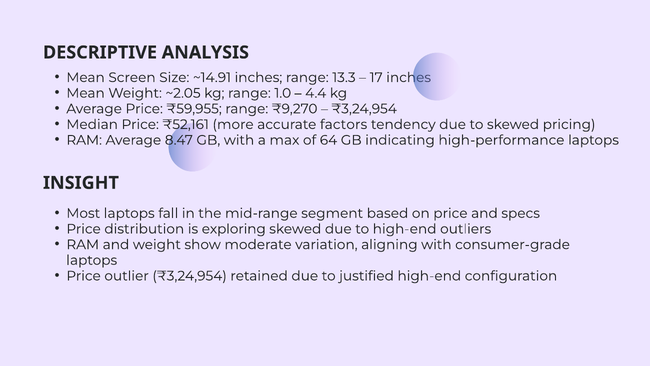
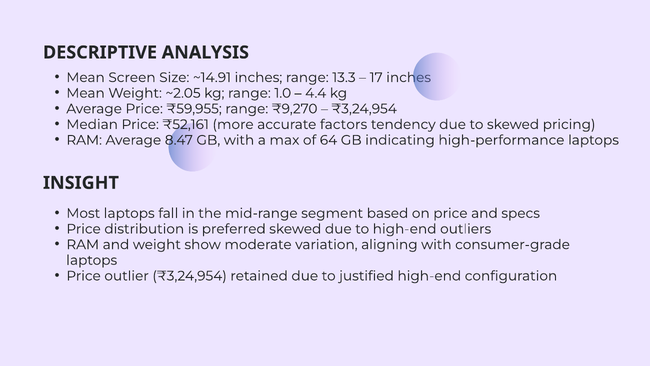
exploring: exploring -> preferred (234, 229)
